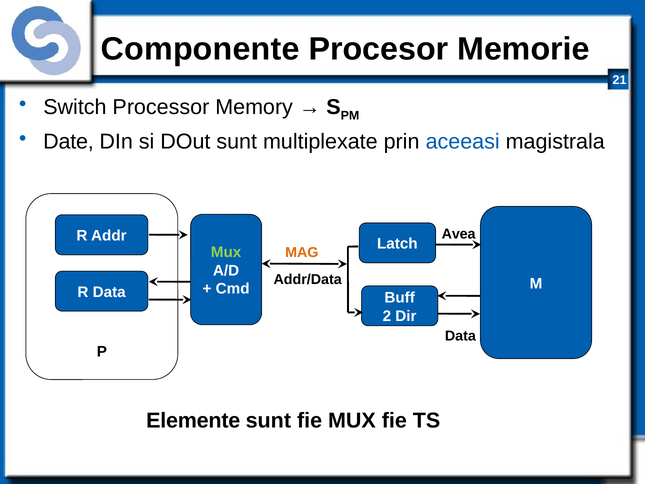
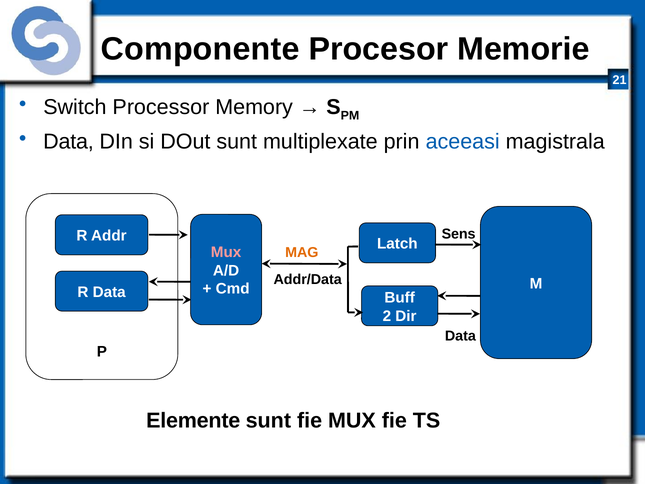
Date: Date -> Data (68, 142)
Avea: Avea -> Sens (459, 234)
Mux colour: light green -> pink (226, 252)
